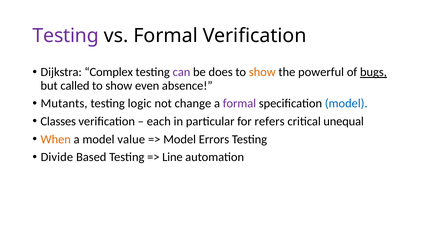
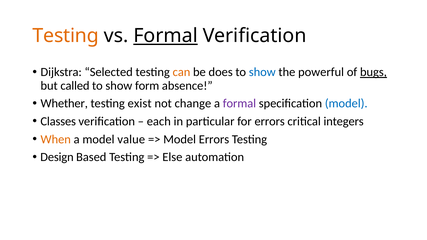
Testing colour: purple -> orange (66, 36)
Formal underline: none -> present (166, 36)
Complex: Complex -> Selected (109, 72)
can colour: purple -> orange (181, 72)
show colour: orange -> blue (262, 72)
even: even -> form (147, 86)
Mutants: Mutants -> Whether (64, 104)
logic: logic -> exist (140, 104)
for refers: refers -> errors (270, 121)
unequal: unequal -> integers (344, 121)
Divide: Divide -> Design (57, 157)
Line: Line -> Else (172, 157)
